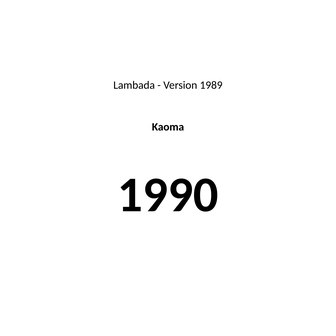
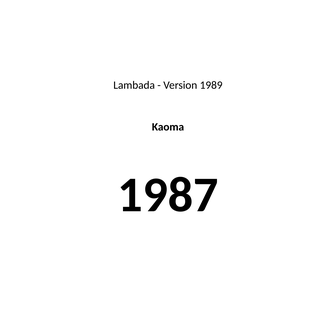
1990: 1990 -> 1987 (168, 195)
